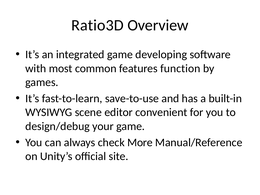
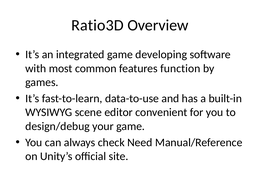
save-to-use: save-to-use -> data-to-use (132, 98)
More: More -> Need (140, 142)
